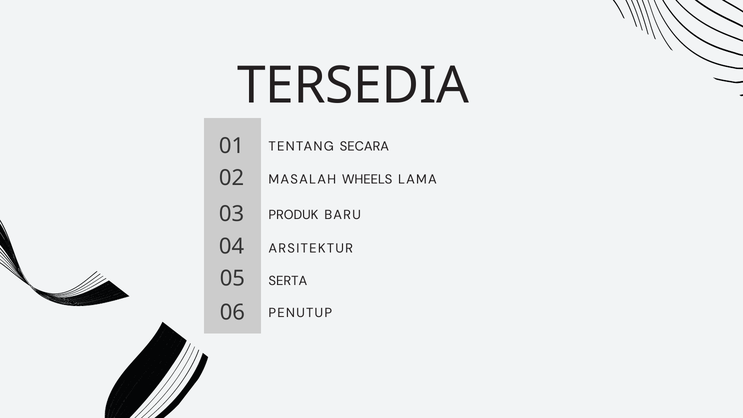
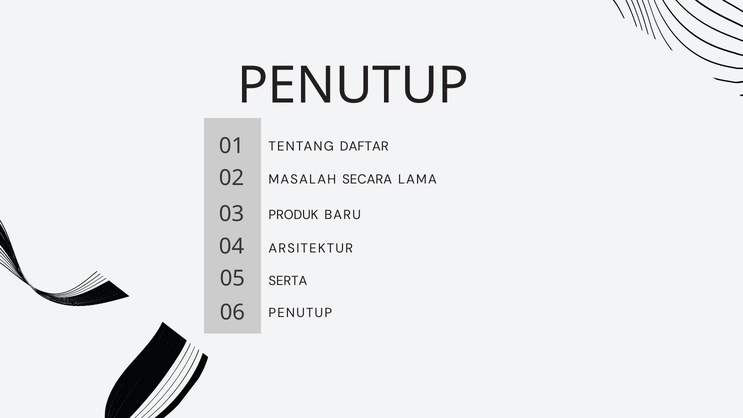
TERSEDIA: TERSEDIA -> PENUTUP (353, 86)
SECARA: SECARA -> DAFTAR (364, 146)
WHEELS: WHEELS -> SECARA (367, 180)
